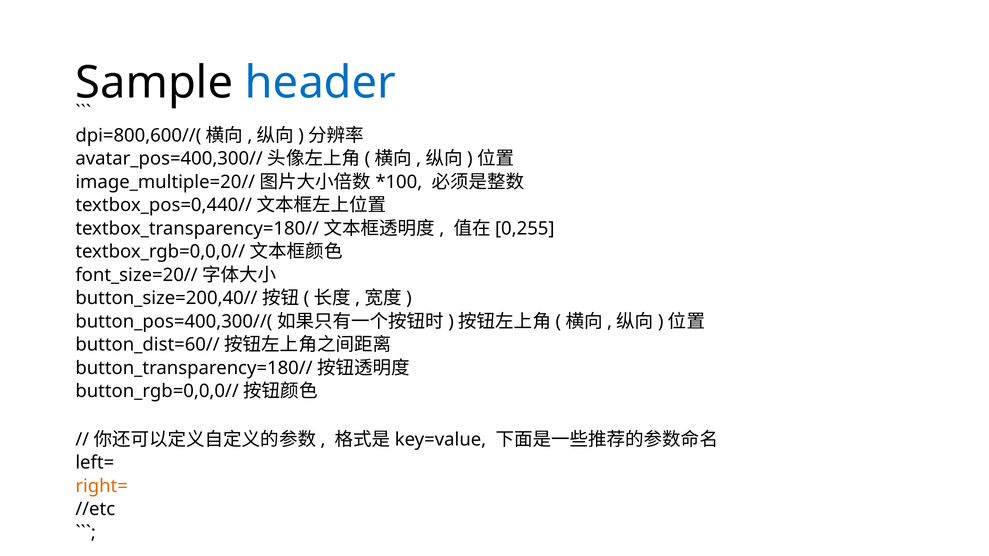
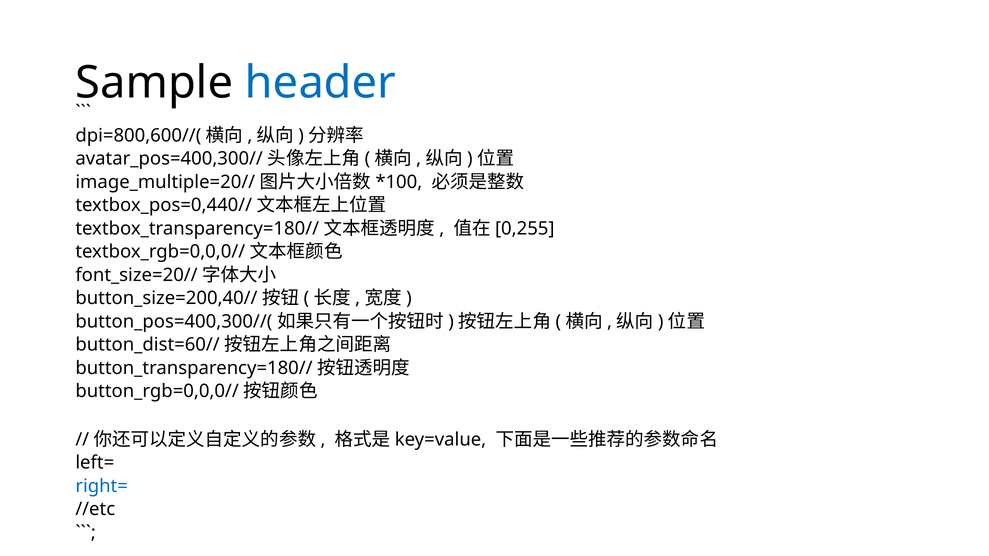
right= colour: orange -> blue (102, 486)
